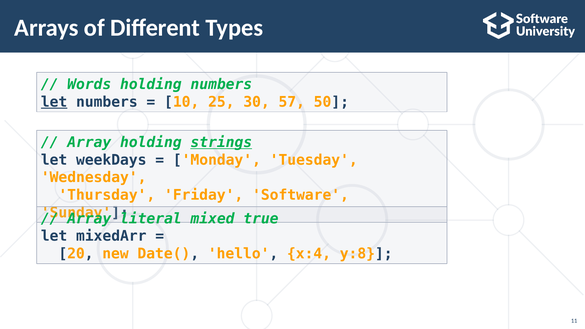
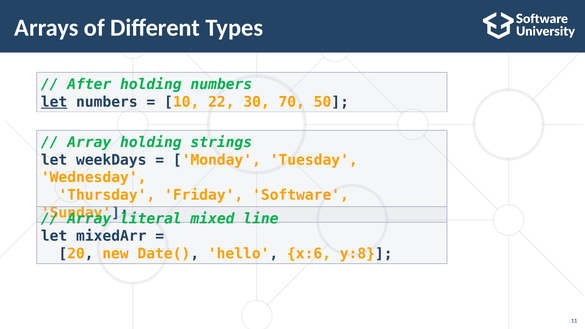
Words: Words -> After (89, 84)
25: 25 -> 22 (221, 102)
57: 57 -> 70 (292, 102)
strings underline: present -> none (221, 142)
true: true -> line (261, 219)
x:4: x:4 -> x:6 (309, 254)
